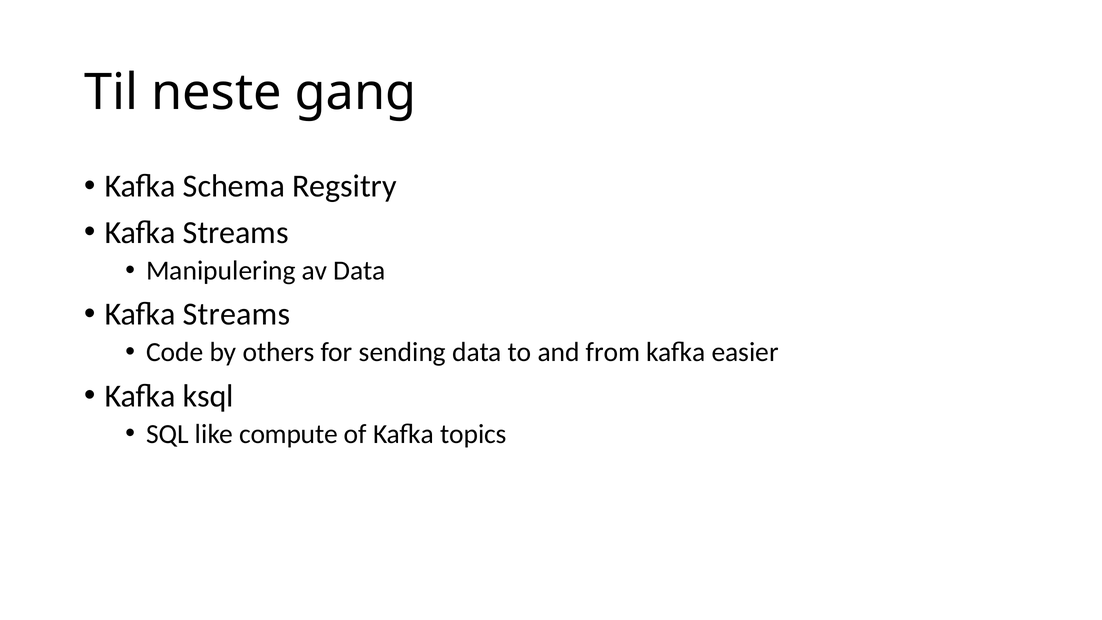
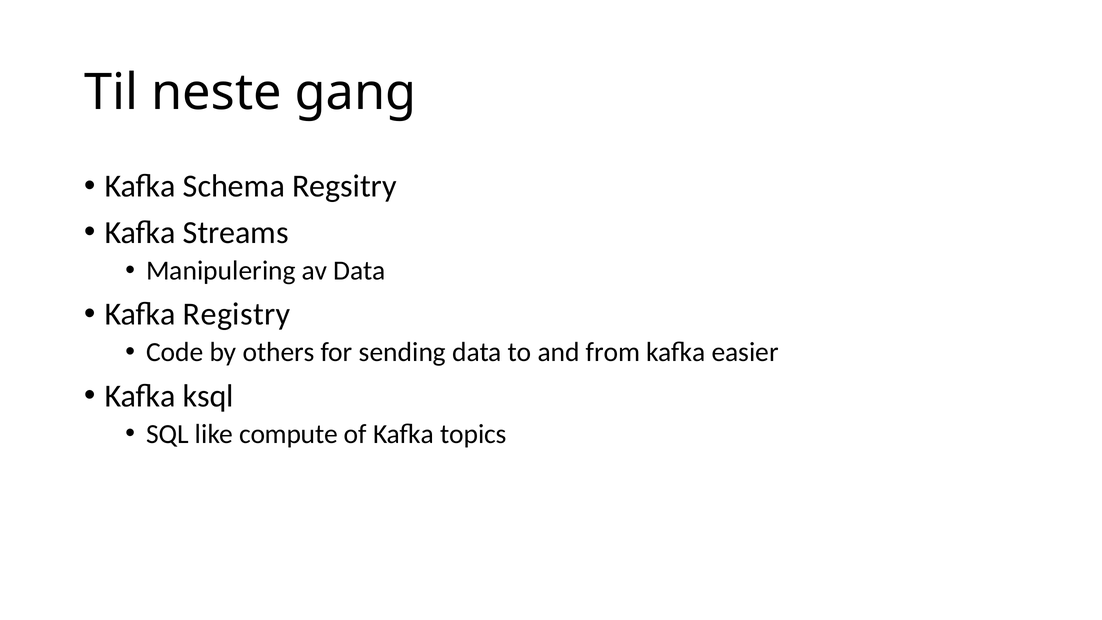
Streams: Streams -> Registry (237, 314)
